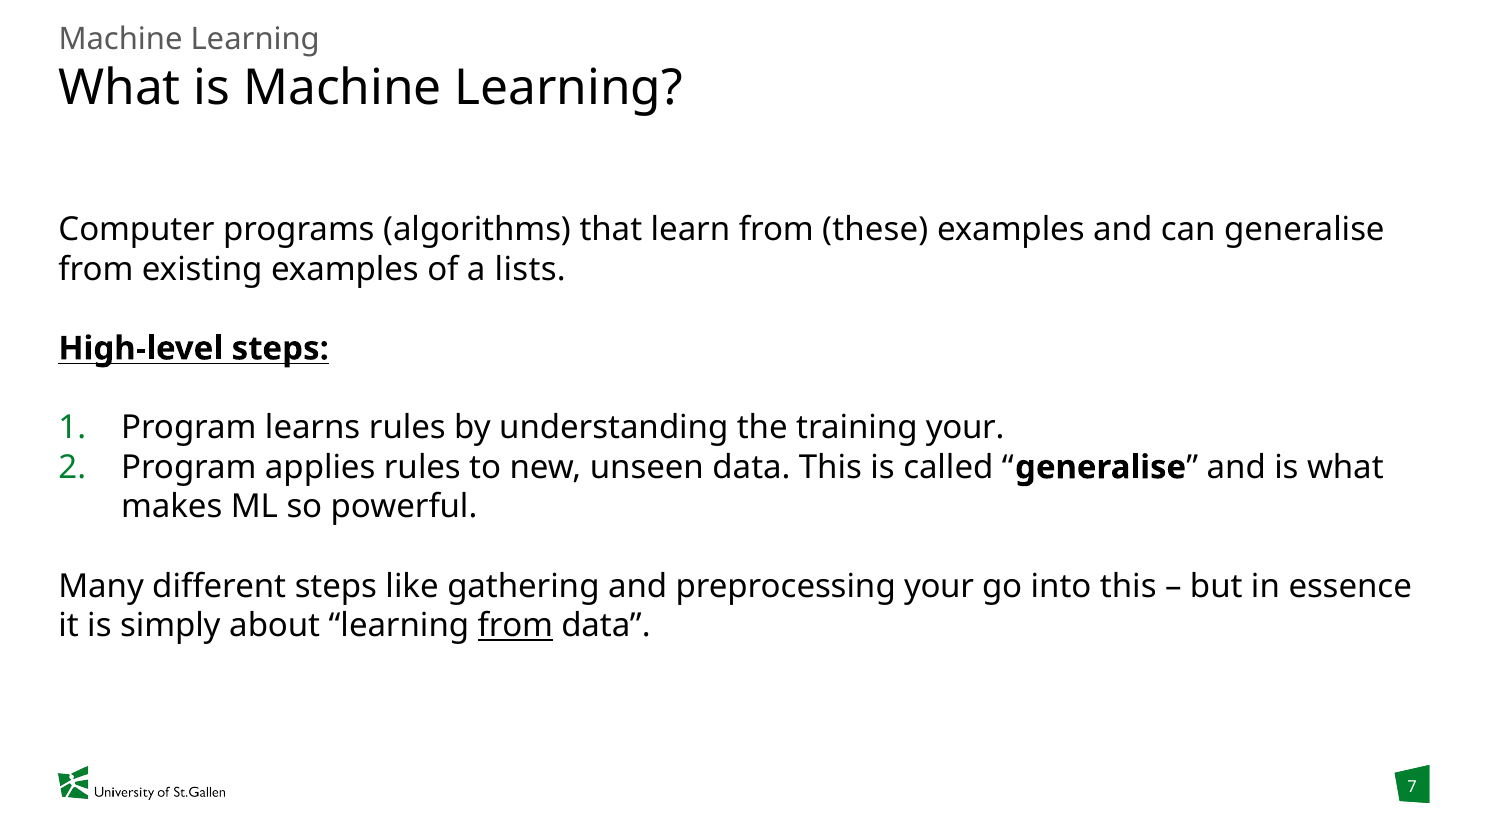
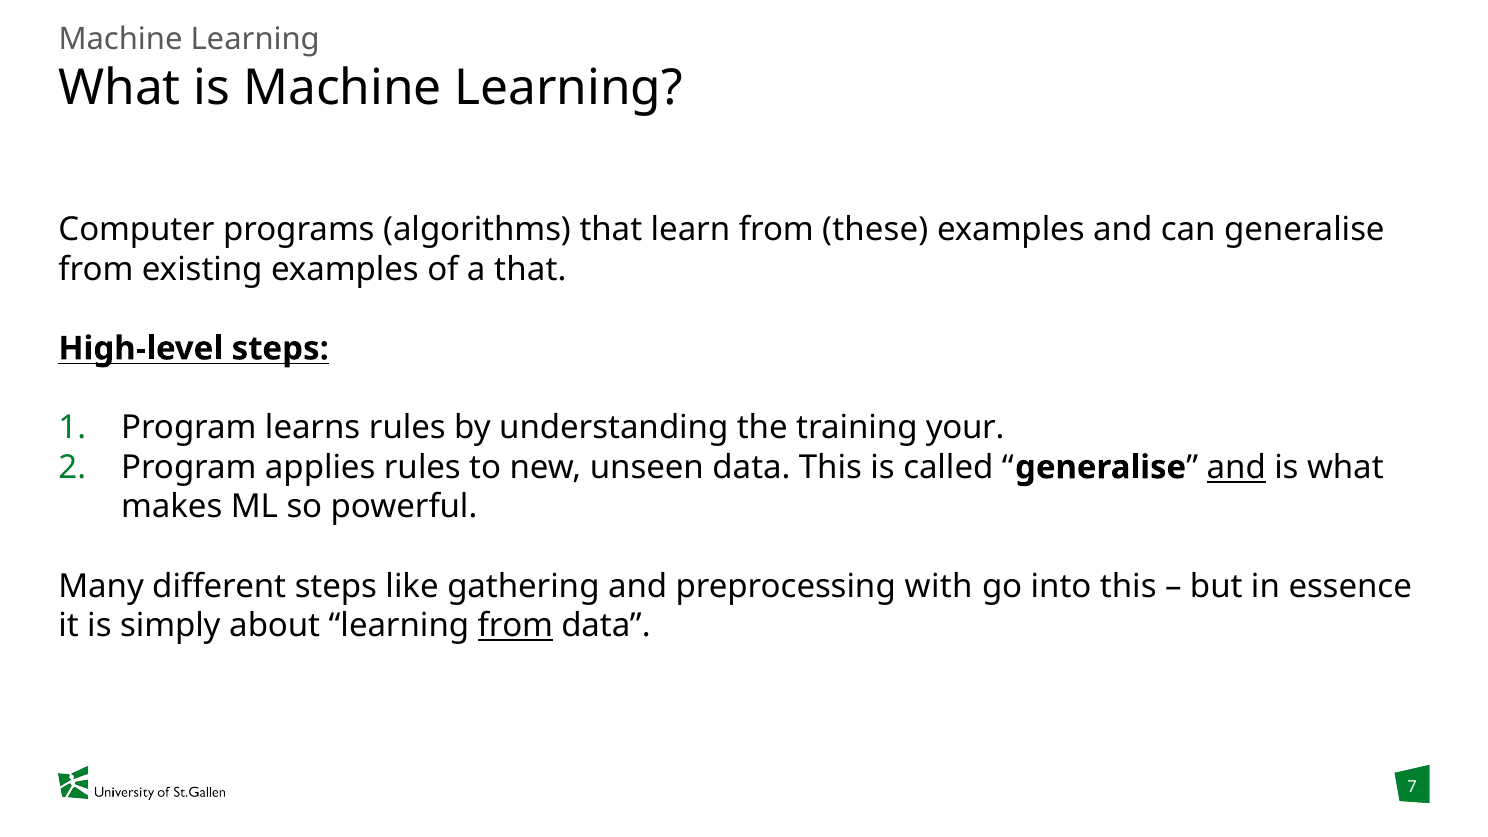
a lists: lists -> that (530, 269)
and underline: none -> present (1236, 467)
preprocessing your: your -> with (939, 586)
